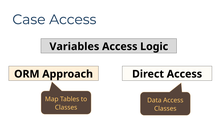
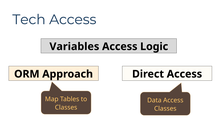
Case: Case -> Tech (29, 20)
